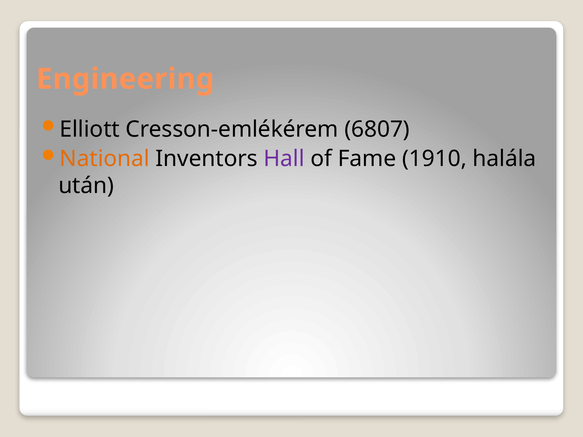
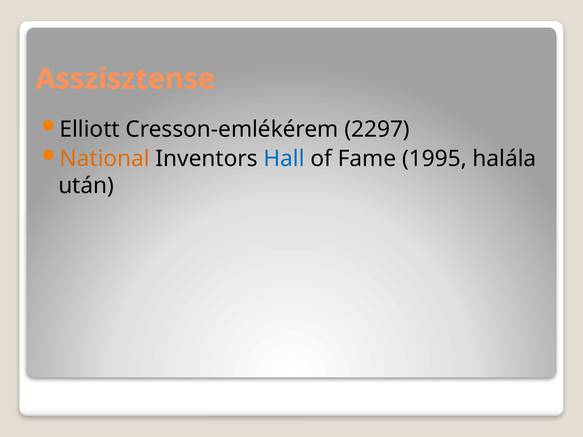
Engineering: Engineering -> Asszisztense (125, 79)
6807: 6807 -> 2297 (377, 129)
Hall colour: purple -> blue (284, 159)
1910: 1910 -> 1995 (434, 159)
